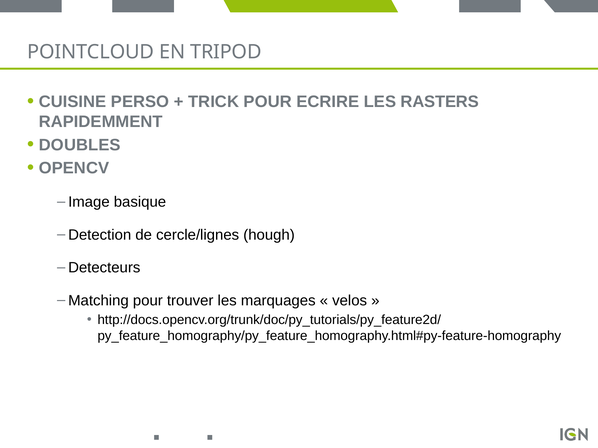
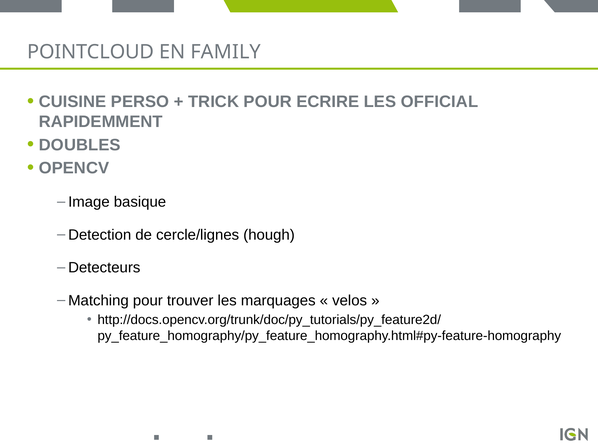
TRIPOD: TRIPOD -> FAMILY (226, 52)
RASTERS: RASTERS -> OFFICIAL (440, 102)
